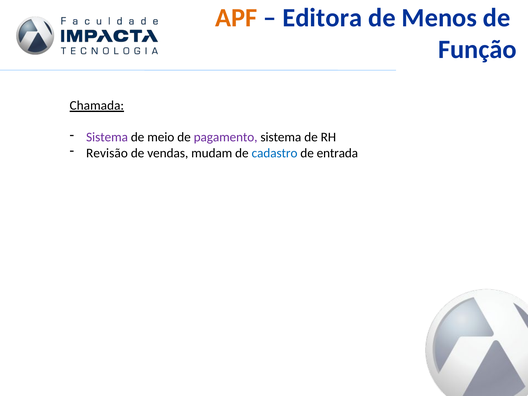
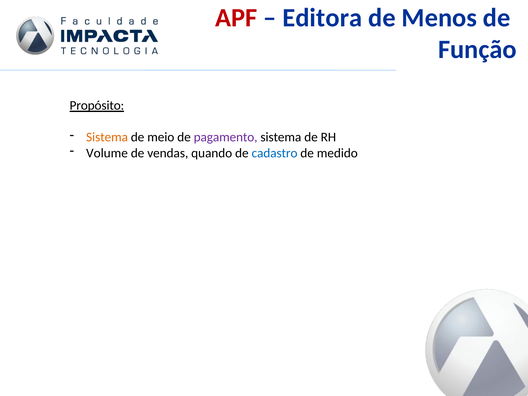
APF colour: orange -> red (236, 18)
Chamada: Chamada -> Propósito (97, 105)
Sistema colour: purple -> orange (107, 137)
Revisão: Revisão -> Volume (107, 153)
mudam: mudam -> quando (212, 153)
entrada: entrada -> medido (337, 153)
